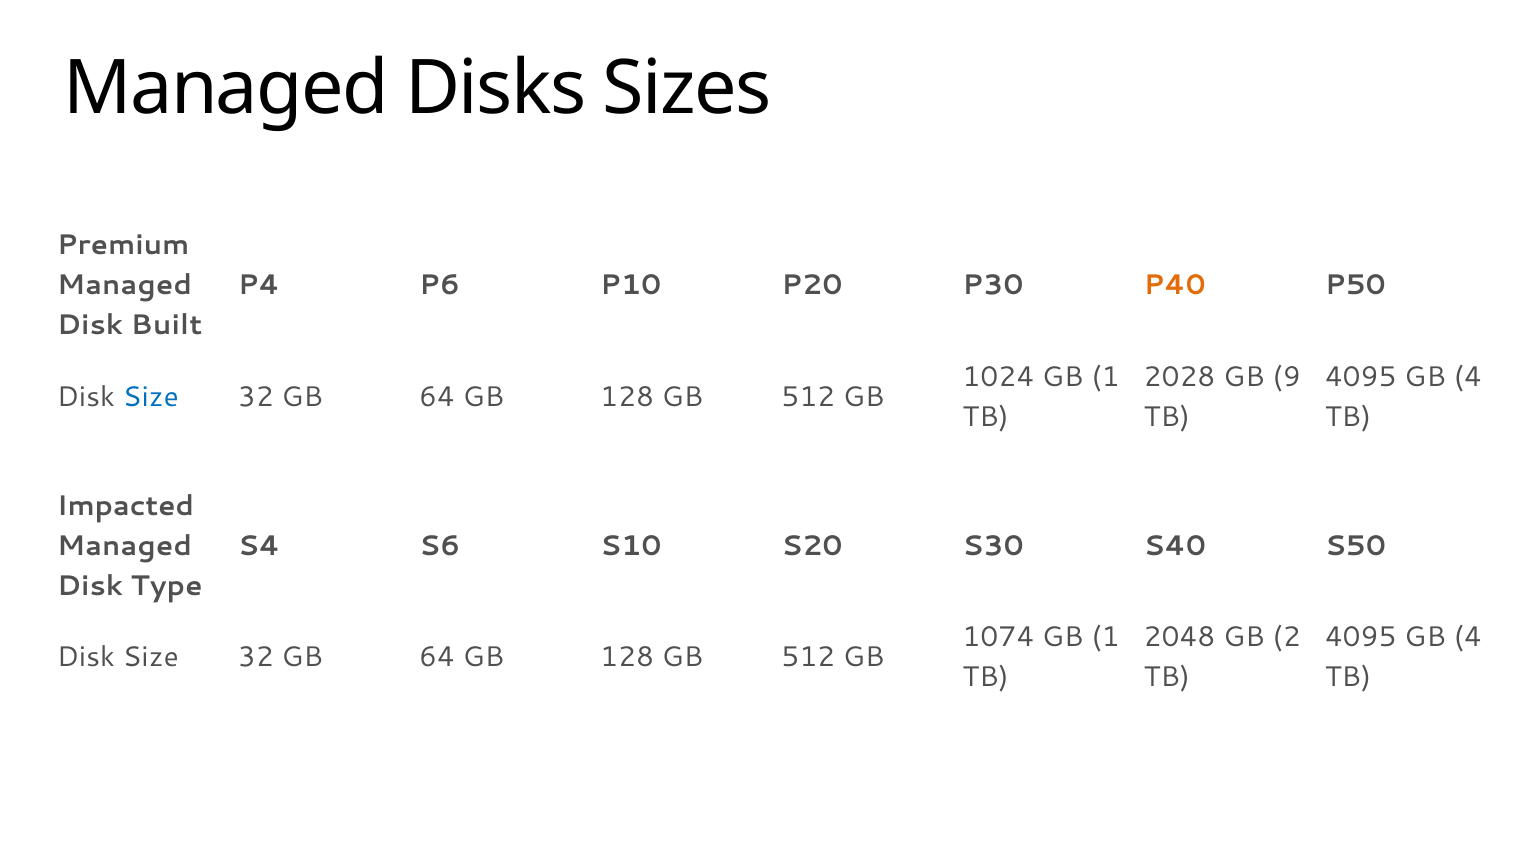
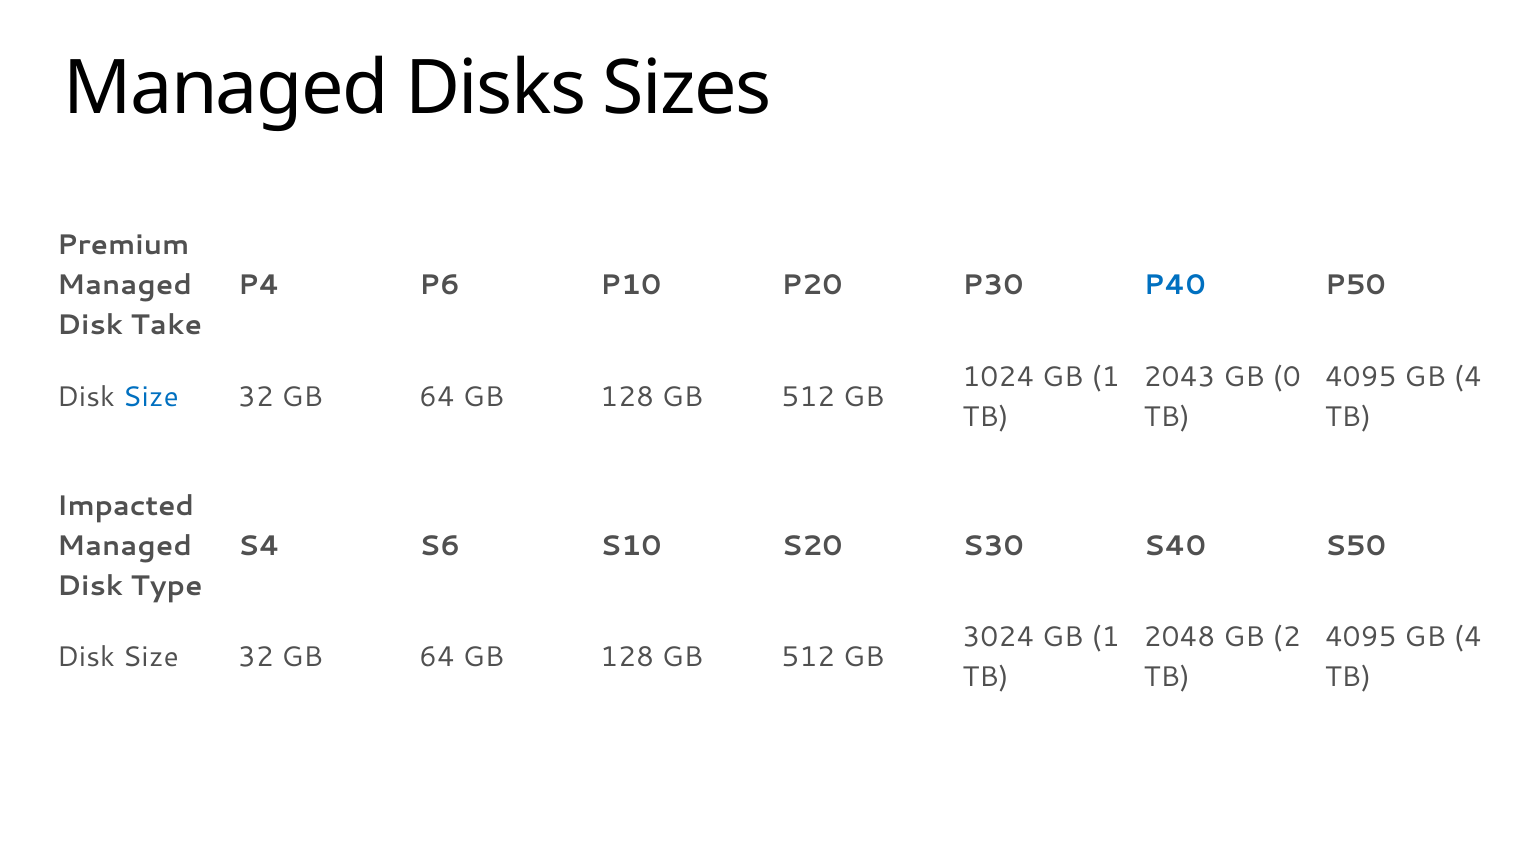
P40 colour: orange -> blue (1175, 286)
Built: Built -> Take (166, 326)
2028: 2028 -> 2043 (1180, 377)
9: 9 -> 0 (1287, 377)
1074: 1074 -> 3024 (998, 638)
